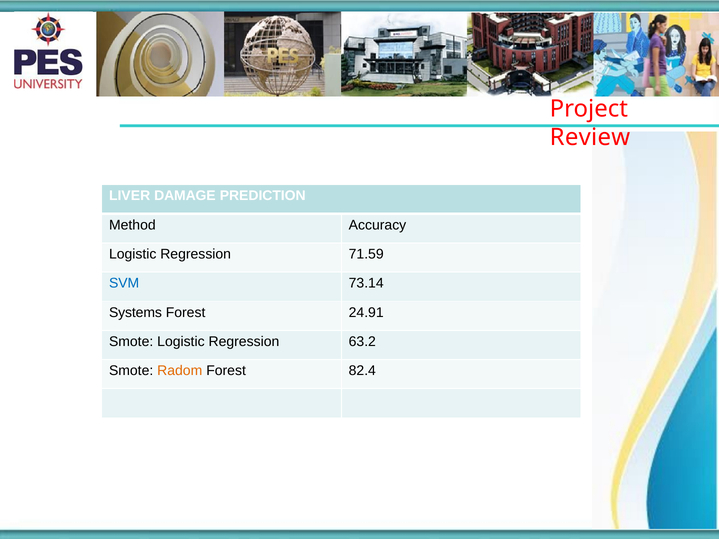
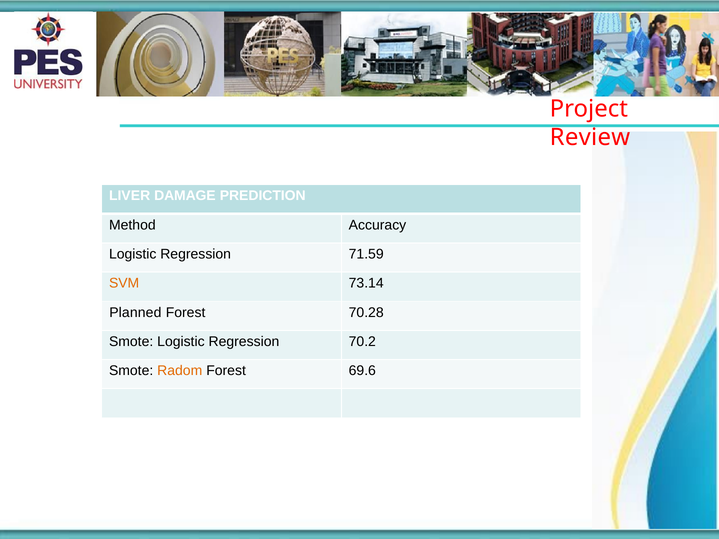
SVM colour: blue -> orange (124, 283)
Systems: Systems -> Planned (135, 313)
24.91: 24.91 -> 70.28 (366, 313)
63.2: 63.2 -> 70.2 (362, 342)
82.4: 82.4 -> 69.6 (362, 371)
